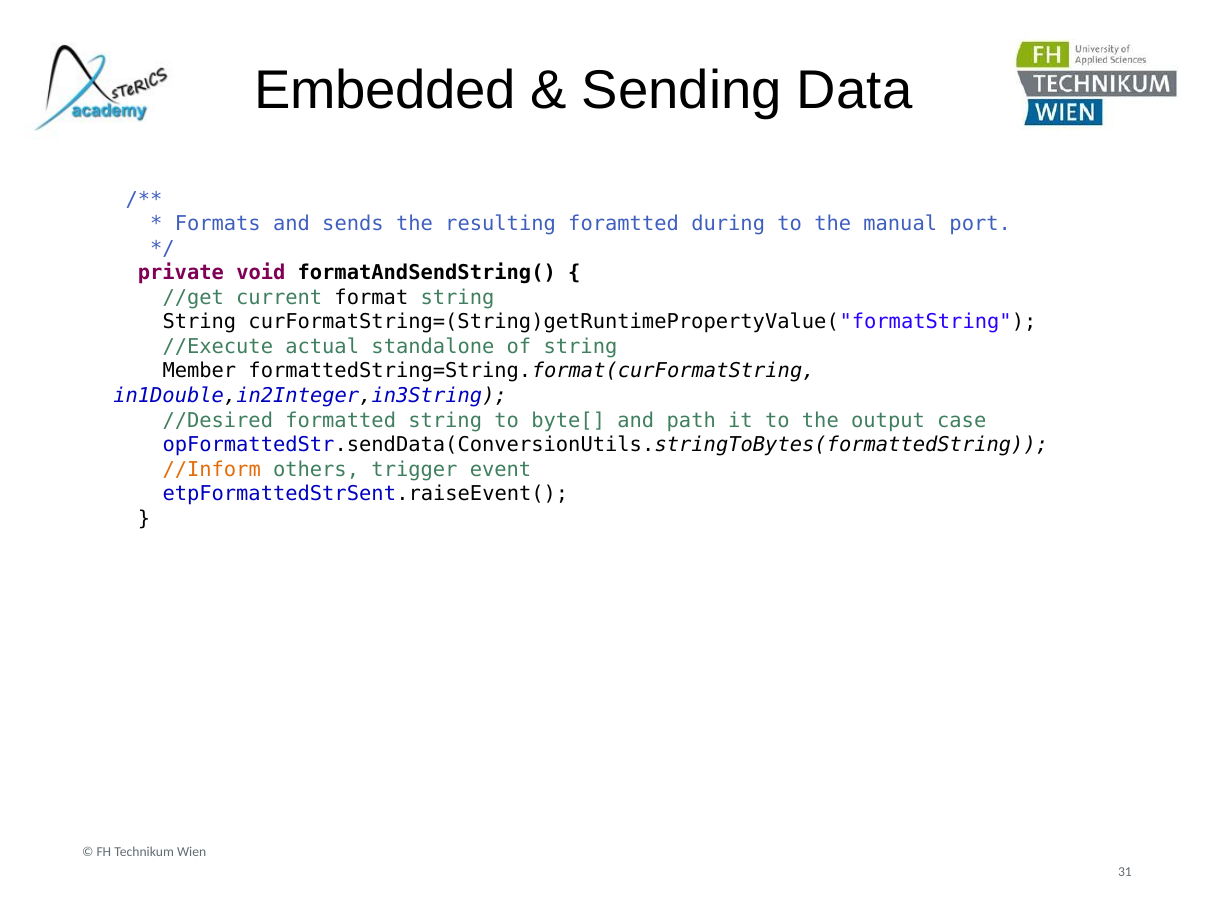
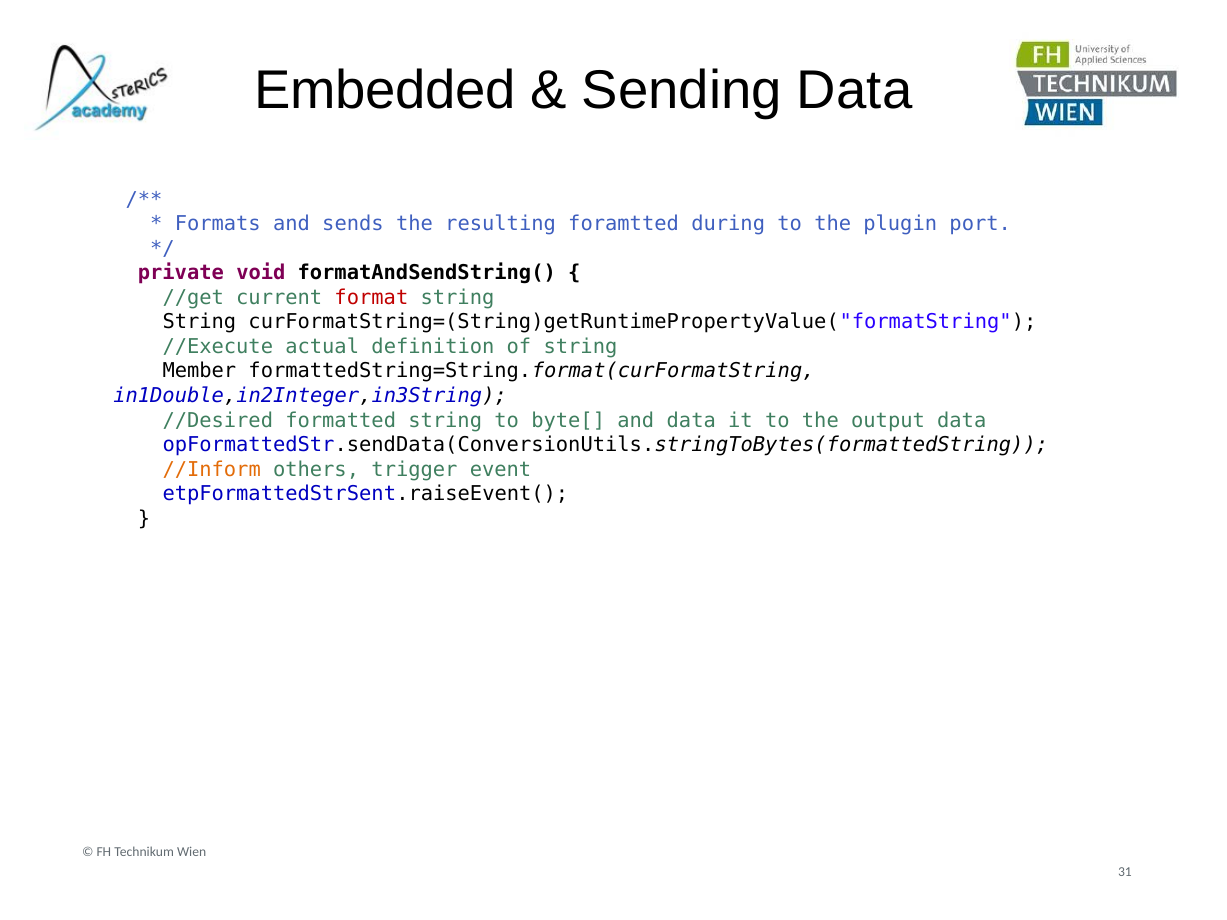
manual: manual -> plugin (900, 224)
format colour: black -> red (371, 298)
standalone: standalone -> definition (433, 347)
and path: path -> data (691, 420)
output case: case -> data (962, 420)
